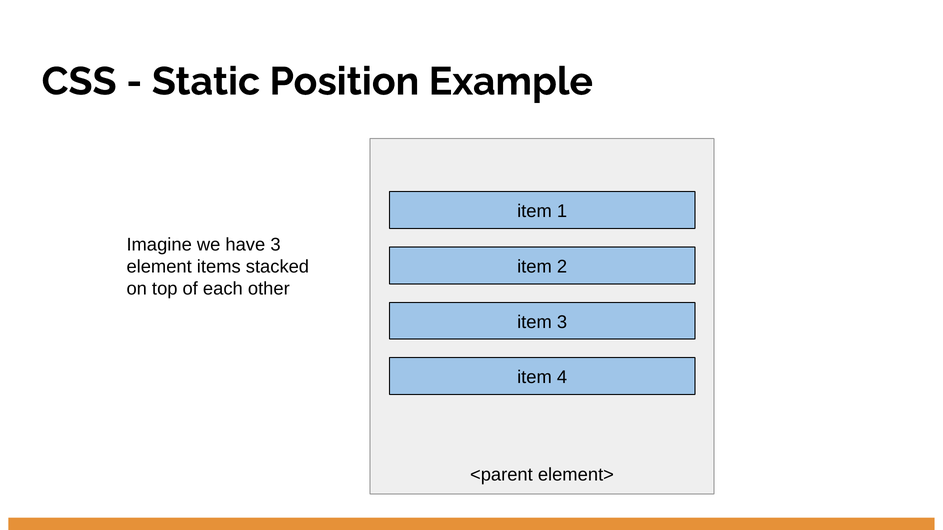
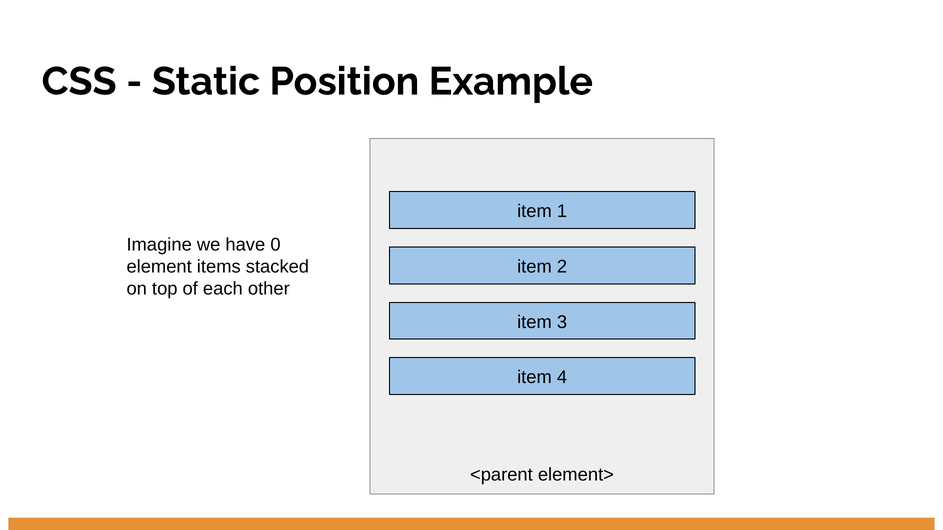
have 3: 3 -> 0 (276, 245)
